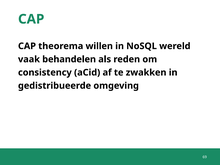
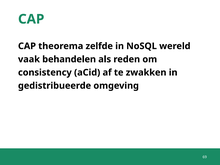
willen: willen -> zelfde (99, 46)
